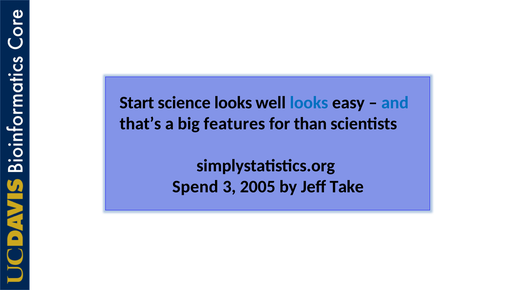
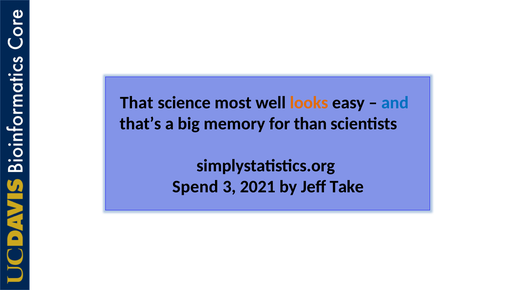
Start: Start -> That (137, 103)
science looks: looks -> most (233, 103)
looks colour: blue -> orange (309, 103)
features: features -> memory (234, 124)
2005: 2005 -> 2021 (258, 187)
